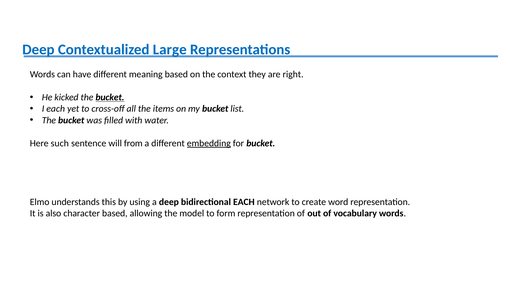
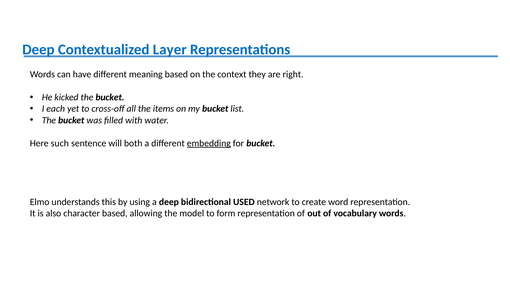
Large: Large -> Layer (170, 49)
bucket underline: present -> none (110, 97)
from: from -> both (133, 143)
bidirectional EACH: EACH -> USED (244, 202)
